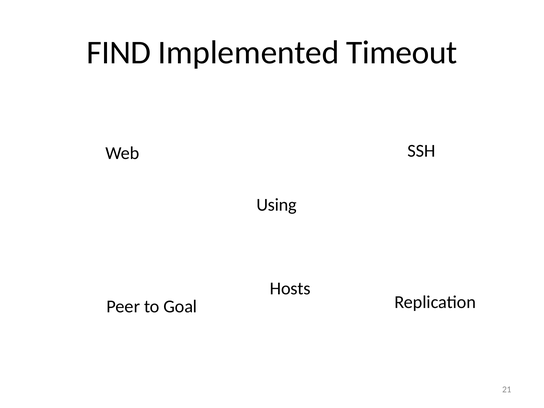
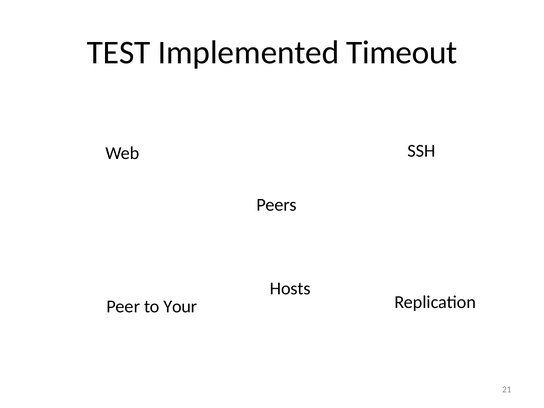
FIND: FIND -> TEST (119, 53)
Using: Using -> Peers (277, 205)
Goal: Goal -> Your (180, 306)
